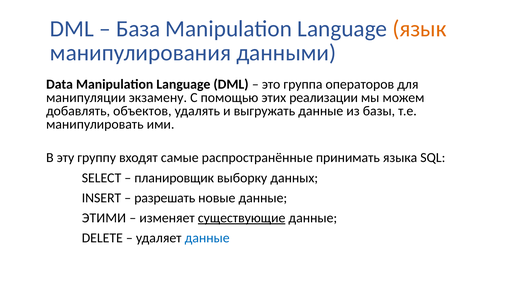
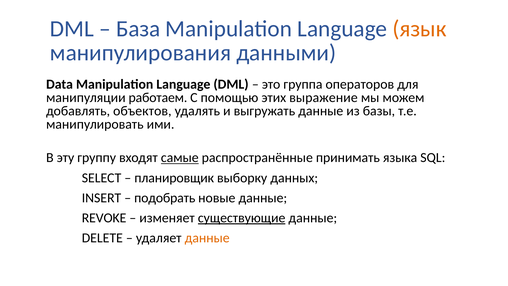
экзамену: экзамену -> работаем (158, 97)
реализации: реализации -> выражение (323, 97)
самые underline: none -> present (180, 158)
разрешать: разрешать -> подобрать (165, 198)
ЭТИМИ: ЭТИМИ -> REVOKE (104, 218)
данные colour: blue -> orange (207, 238)
